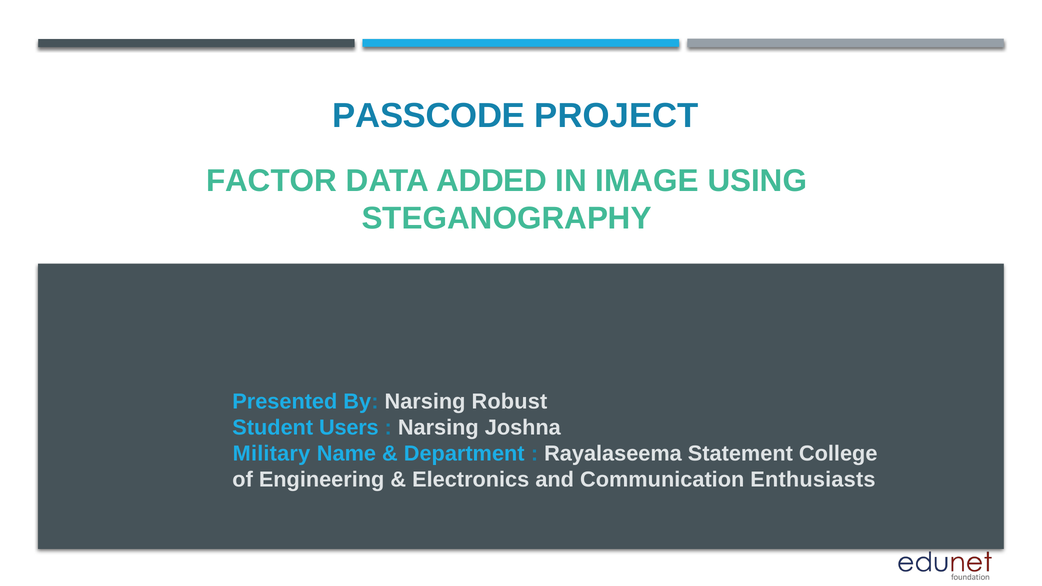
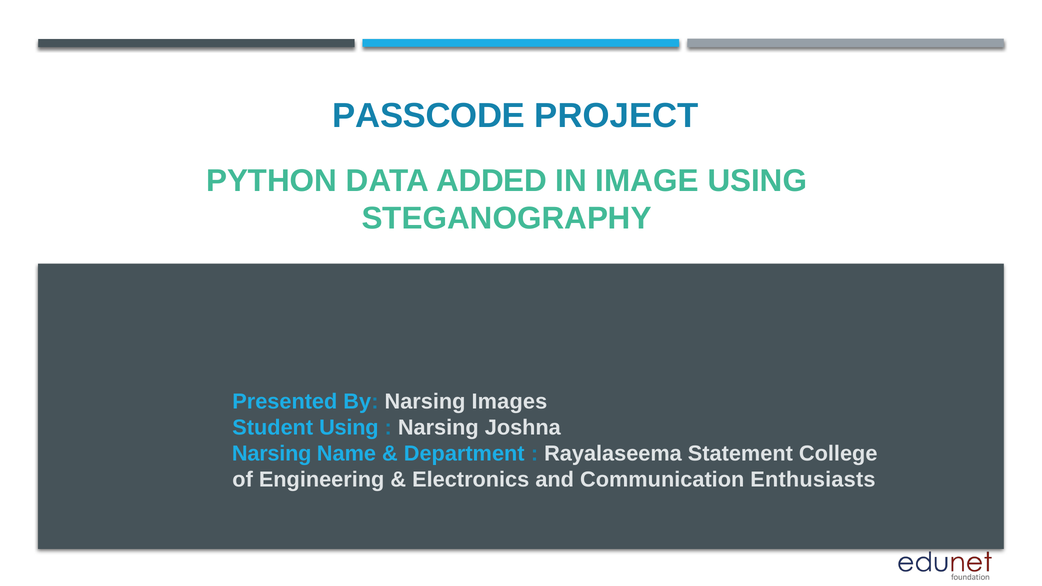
FACTOR: FACTOR -> PYTHON (272, 181)
Robust: Robust -> Images (509, 402)
Student Users: Users -> Using (349, 428)
Military: Military -> Narsing (272, 454)
